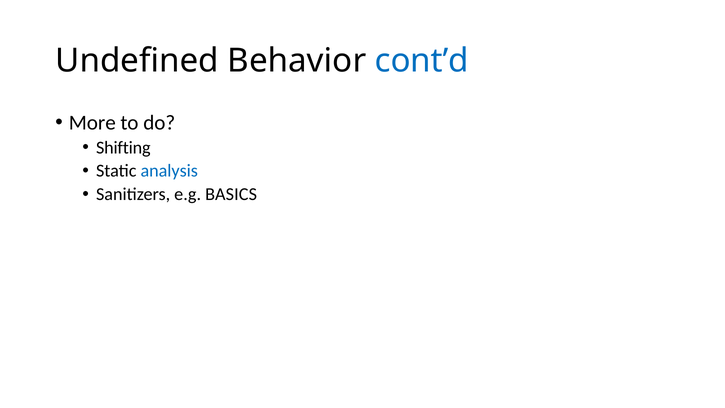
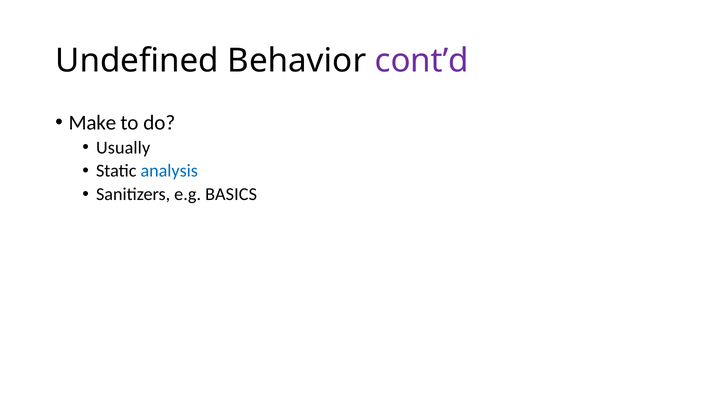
cont’d colour: blue -> purple (422, 61)
More: More -> Make (92, 123)
Shifting: Shifting -> Usually (123, 148)
